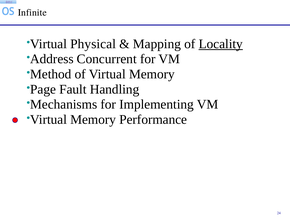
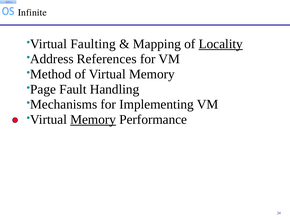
Physical: Physical -> Faulting (93, 44)
Concurrent: Concurrent -> References (107, 59)
Memory underline: none -> present (93, 120)
